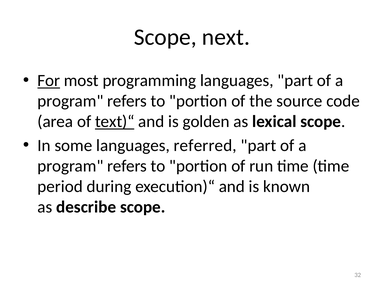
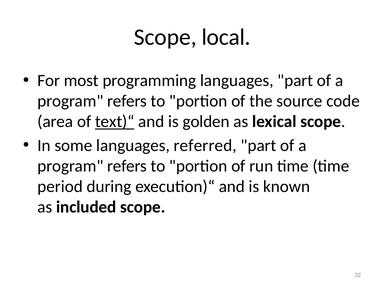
next: next -> local (226, 37)
For underline: present -> none (49, 81)
describe: describe -> included (86, 207)
